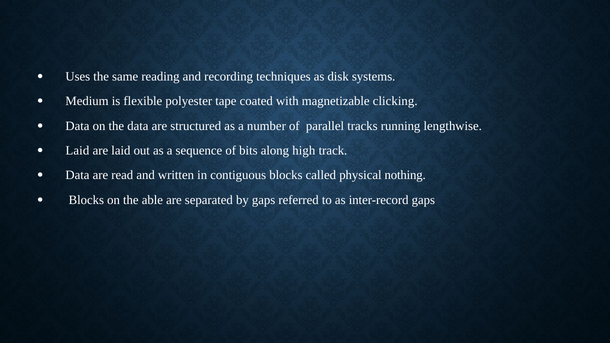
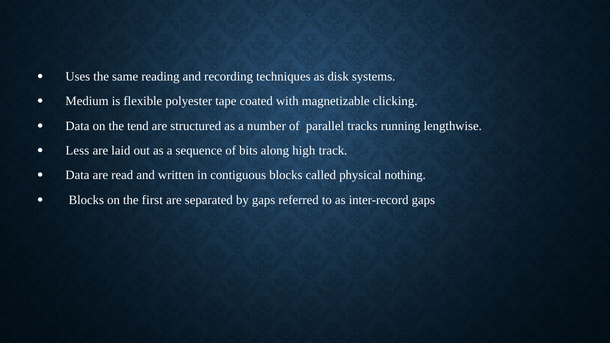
the data: data -> tend (138, 126)
Laid: Laid -> Less (77, 151)
able: able -> first (152, 200)
